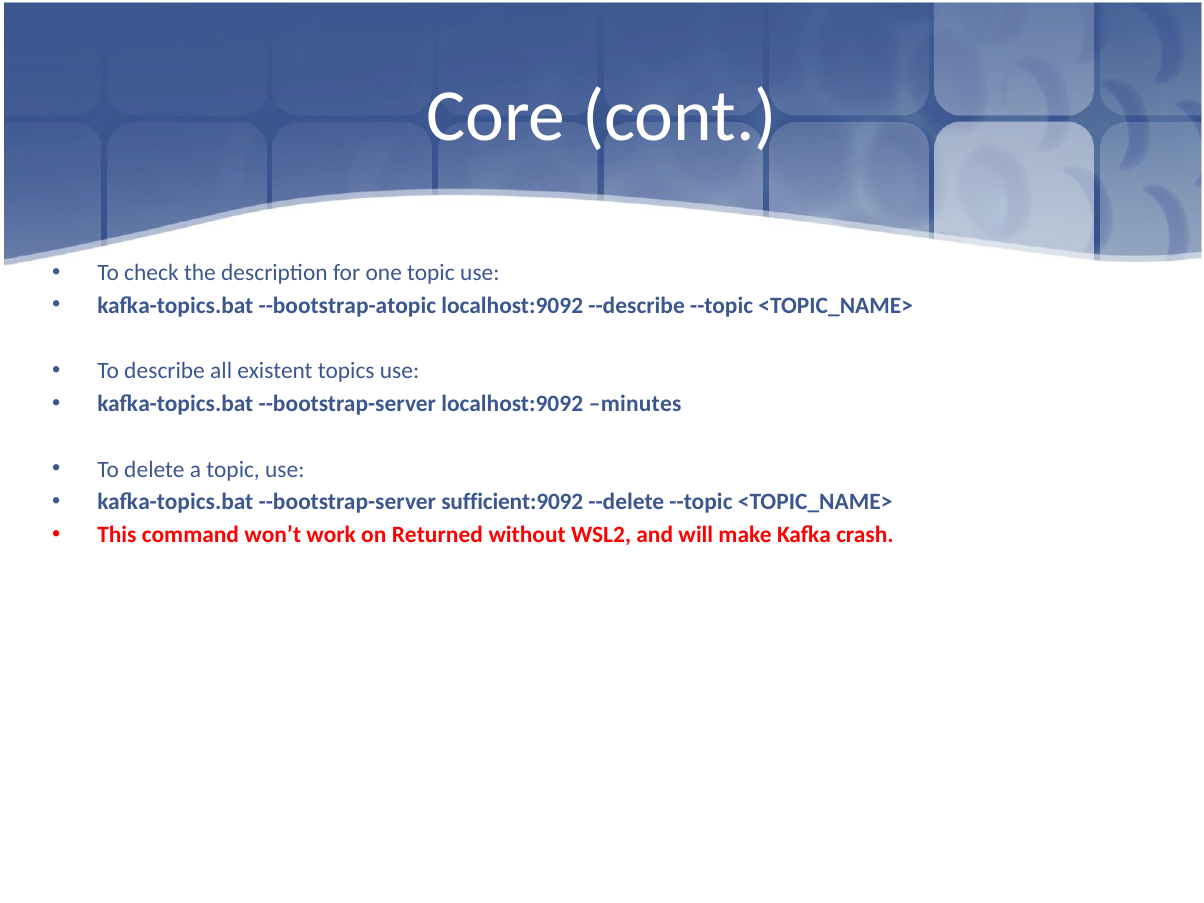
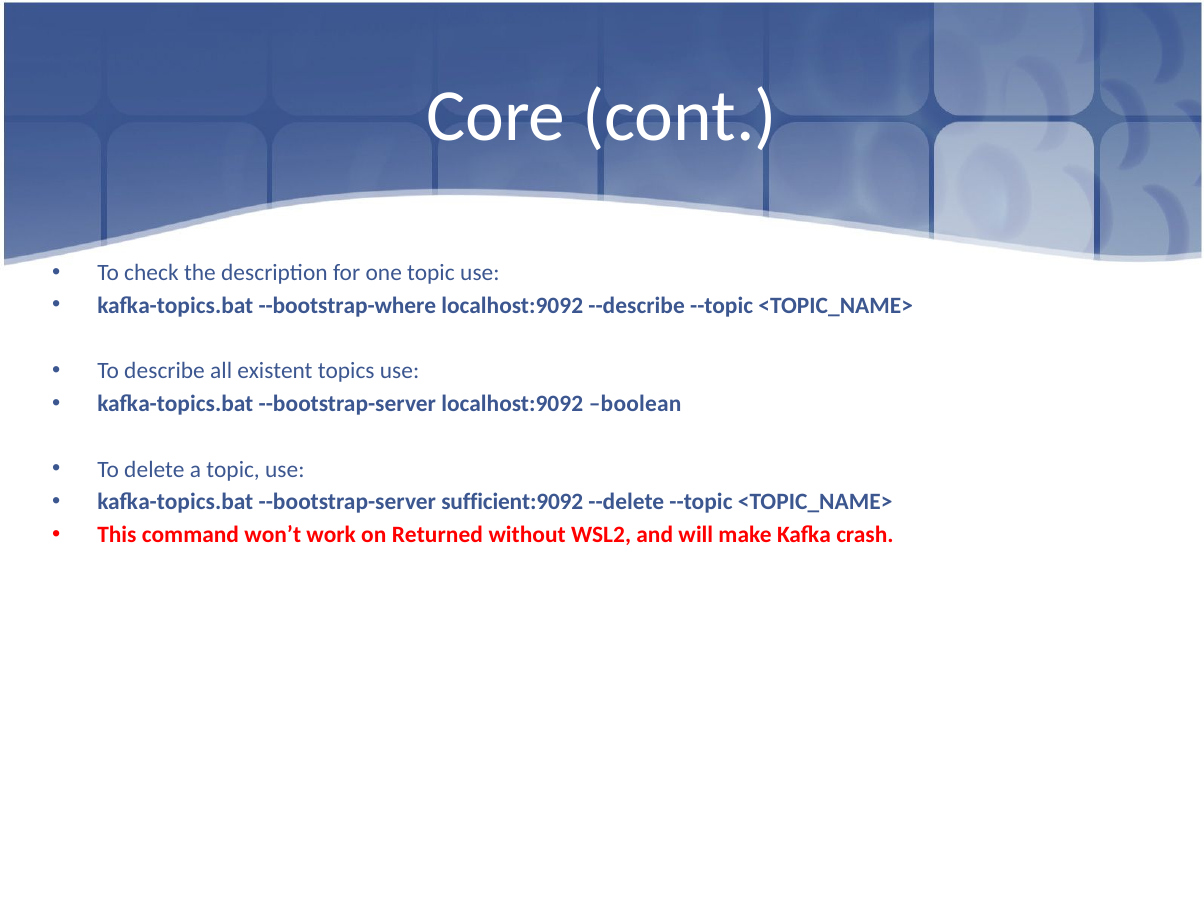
--bootstrap-atopic: --bootstrap-atopic -> --bootstrap-where (347, 305)
minutes: minutes -> boolean (635, 404)
